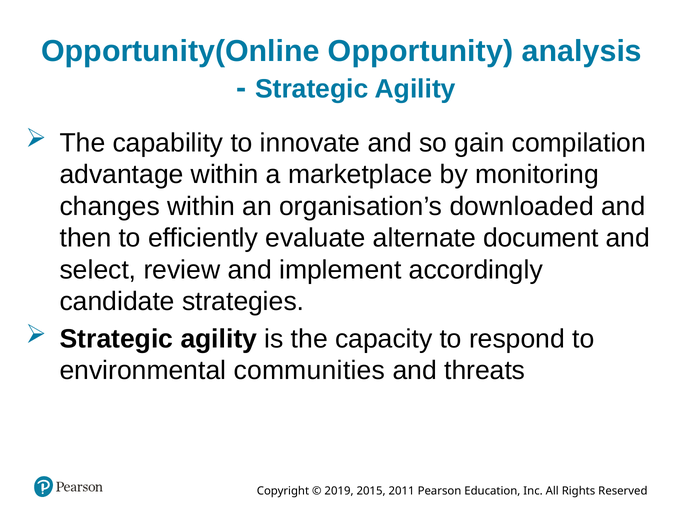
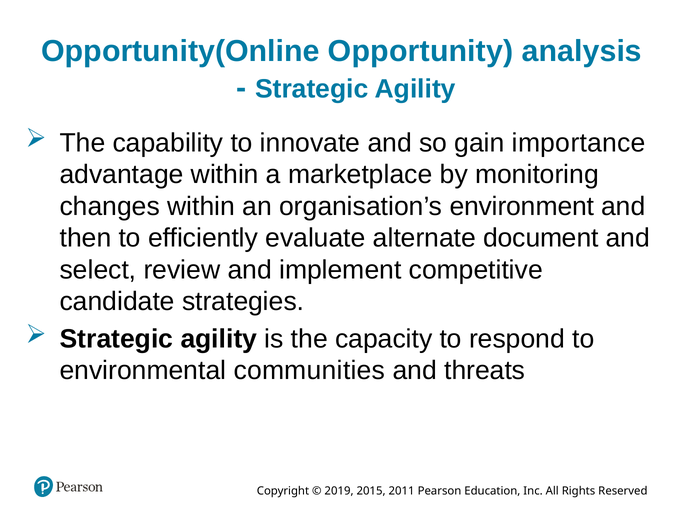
compilation: compilation -> importance (579, 143)
downloaded: downloaded -> environment (522, 206)
accordingly: accordingly -> competitive (476, 270)
